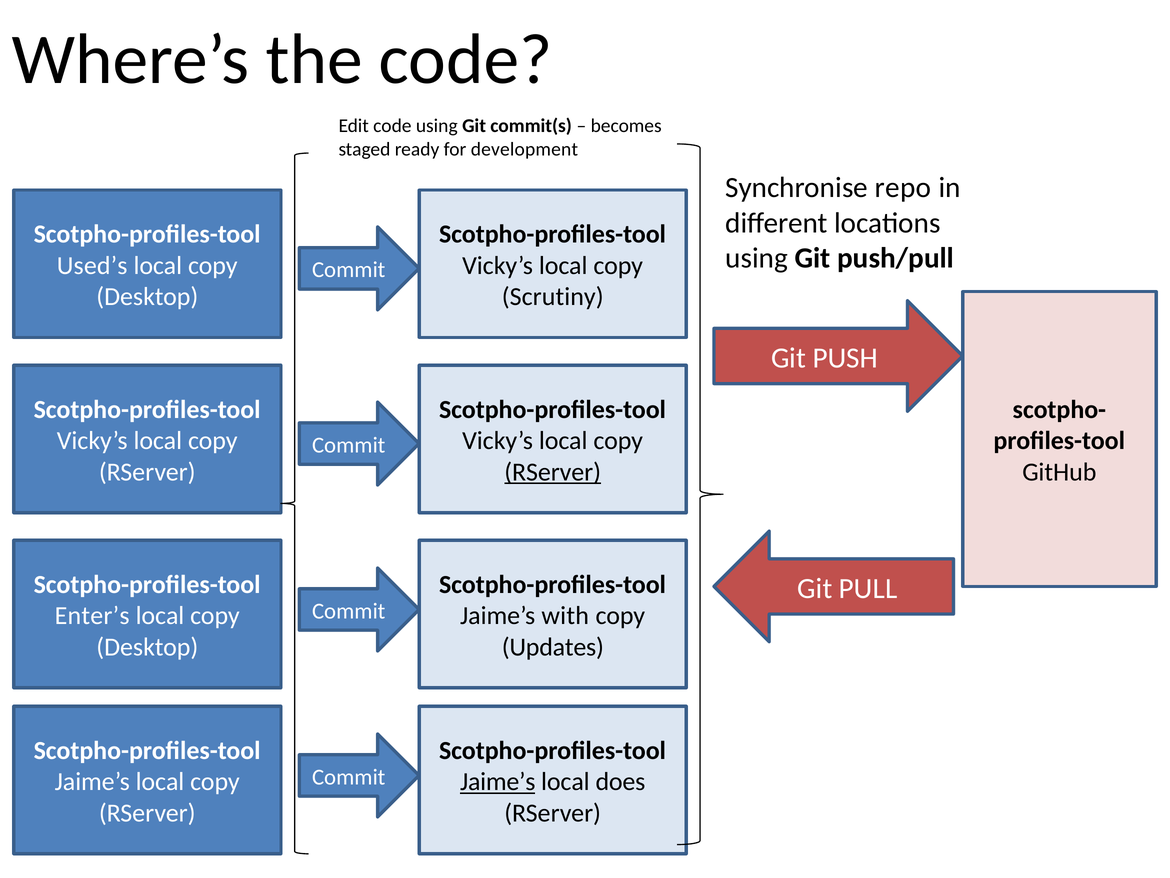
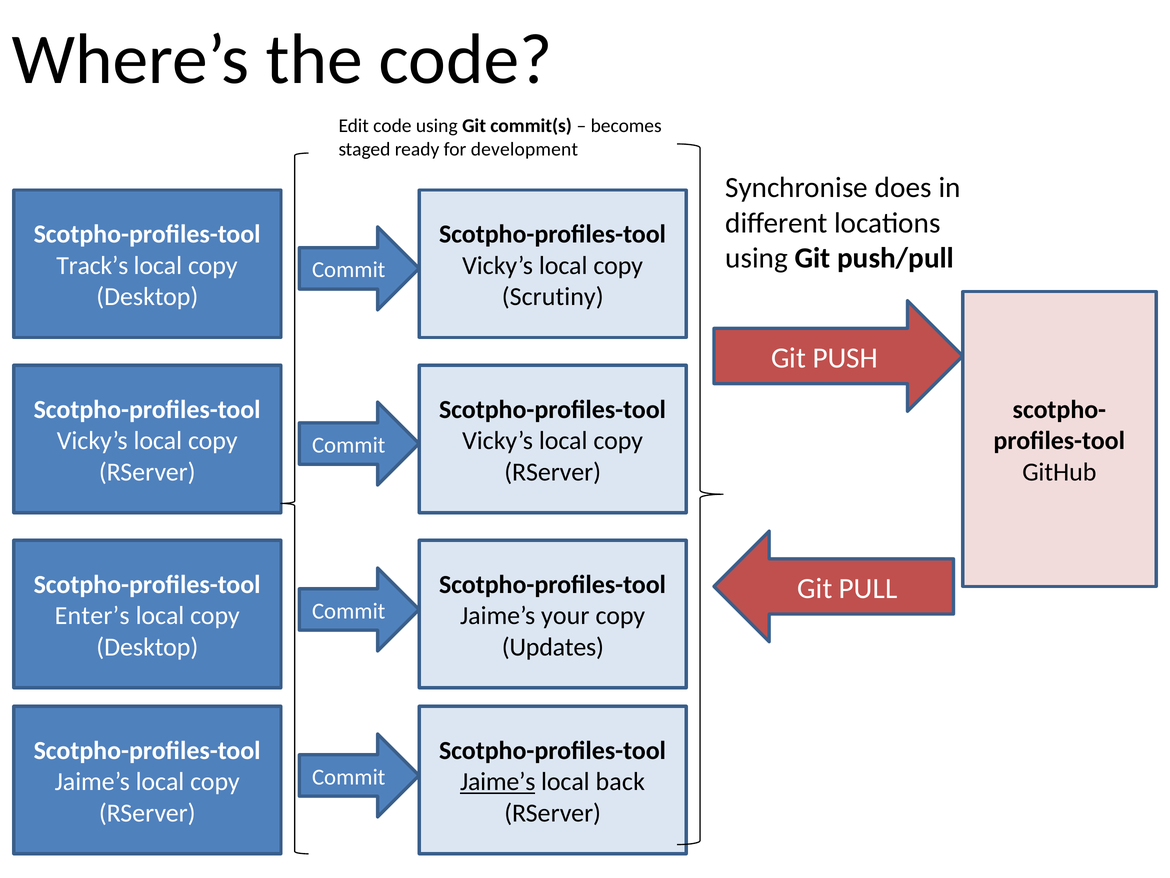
repo: repo -> does (903, 188)
Used’s: Used’s -> Track’s (92, 265)
RServer underline: present -> none (553, 472)
with: with -> your (565, 616)
does: does -> back (620, 781)
